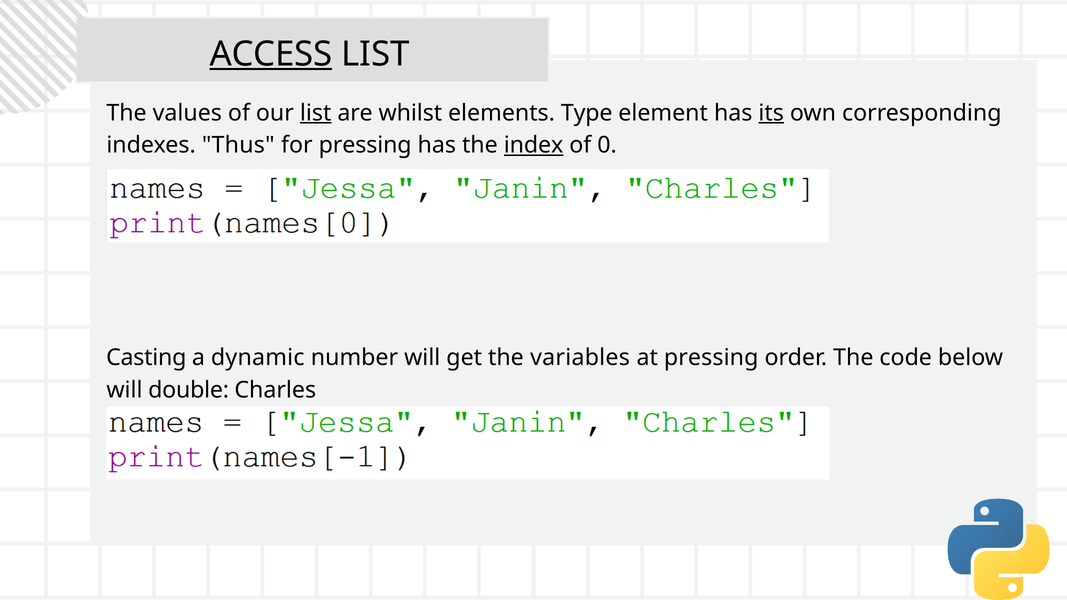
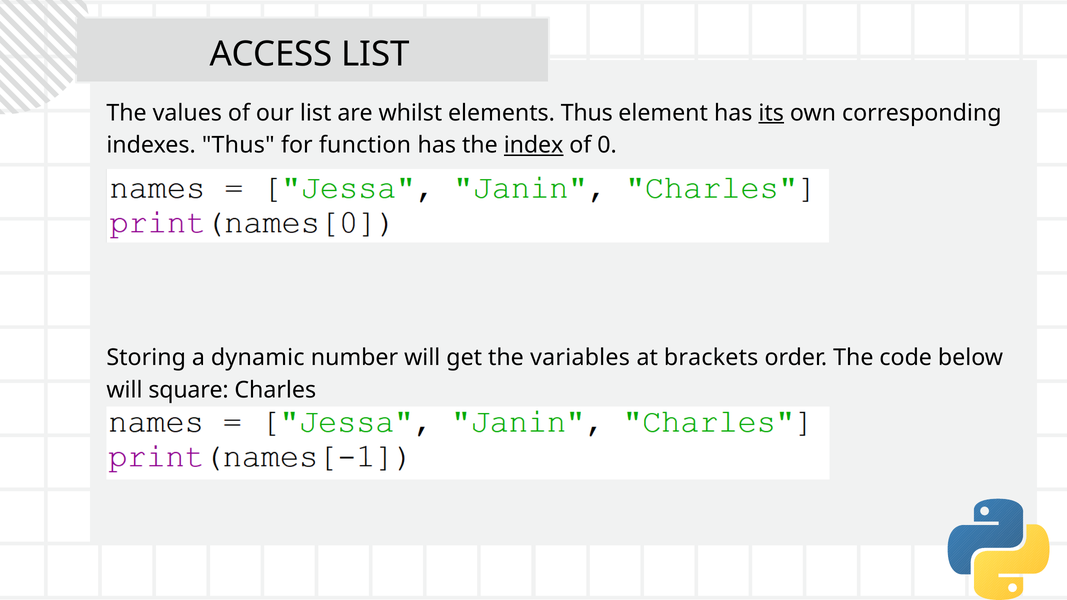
ACCESS underline: present -> none (271, 54)
list underline: present -> none (316, 113)
elements Type: Type -> Thus (587, 113)
for pressing: pressing -> function (365, 145)
Casting: Casting -> Storing (146, 358)
at pressing: pressing -> brackets (711, 358)
double: double -> square (189, 390)
